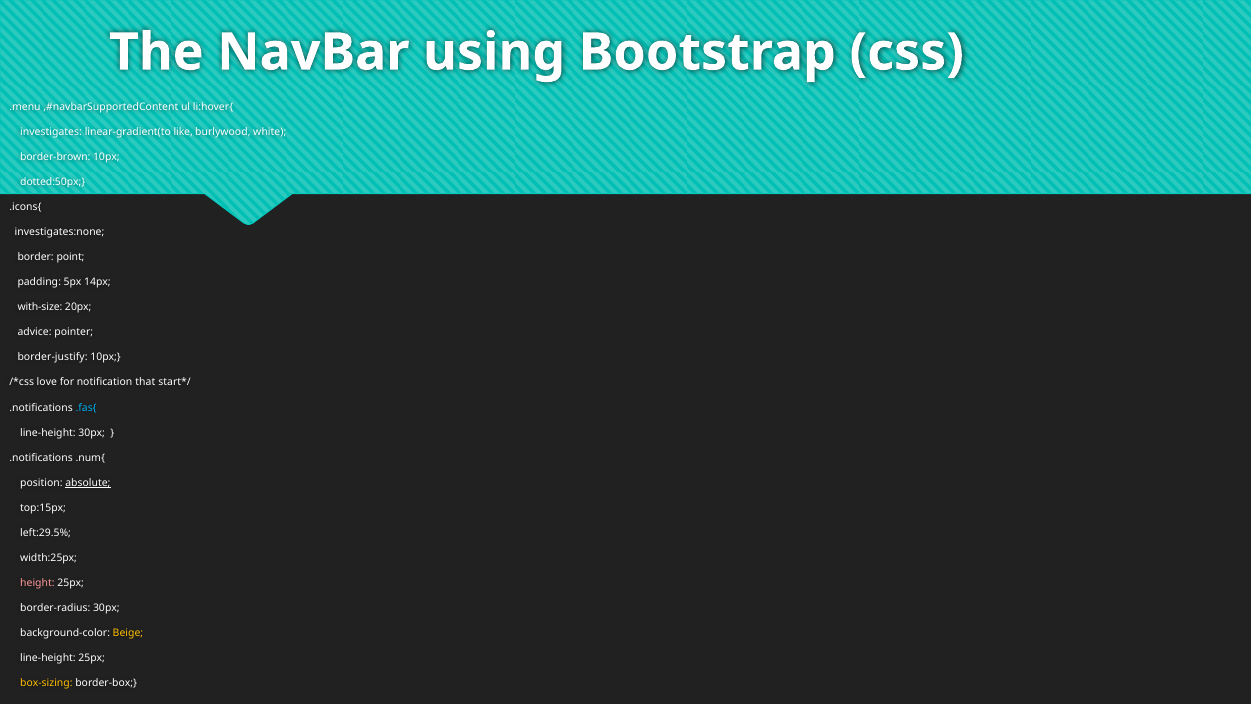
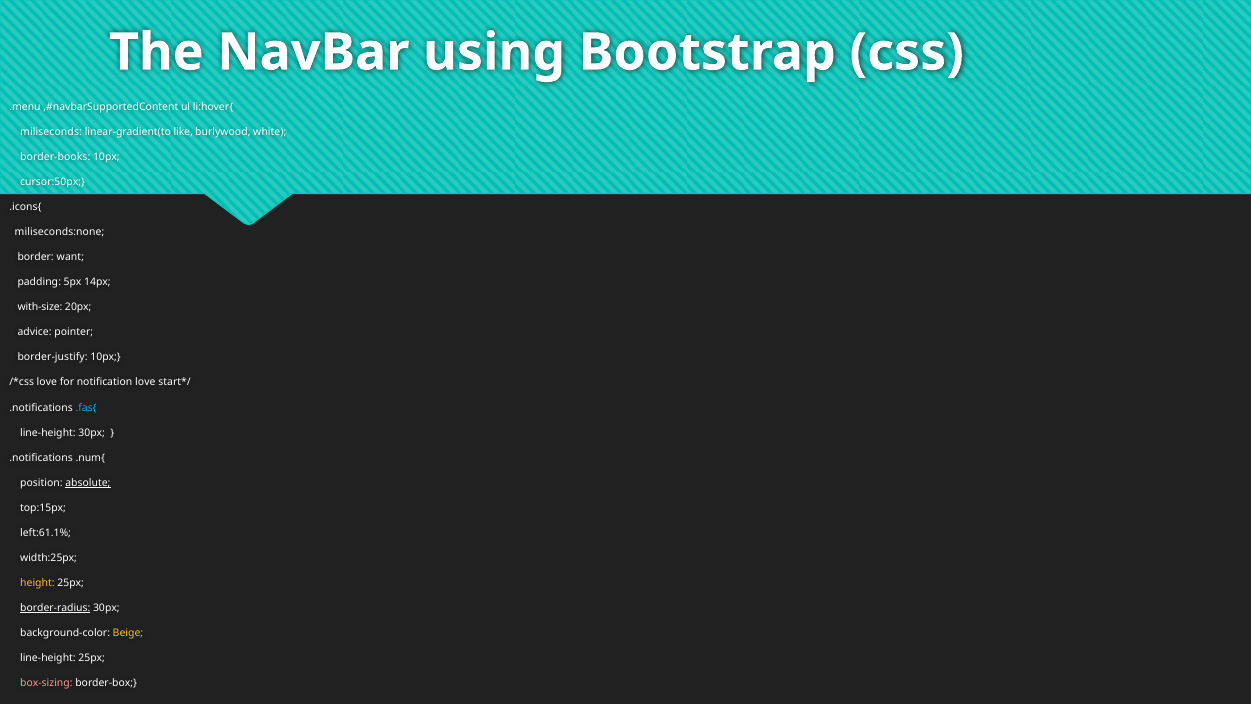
investigates: investigates -> miliseconds (51, 132)
border-brown: border-brown -> border-books (55, 157)
dotted:50px: dotted:50px -> cursor:50px (53, 182)
investigates:none: investigates:none -> miliseconds:none (60, 232)
point: point -> want (70, 257)
notification that: that -> love (145, 382)
left:29.5%: left:29.5% -> left:61.1% (46, 532)
height colour: pink -> yellow (37, 582)
border-radius underline: none -> present (55, 607)
box-sizing colour: yellow -> pink (46, 682)
